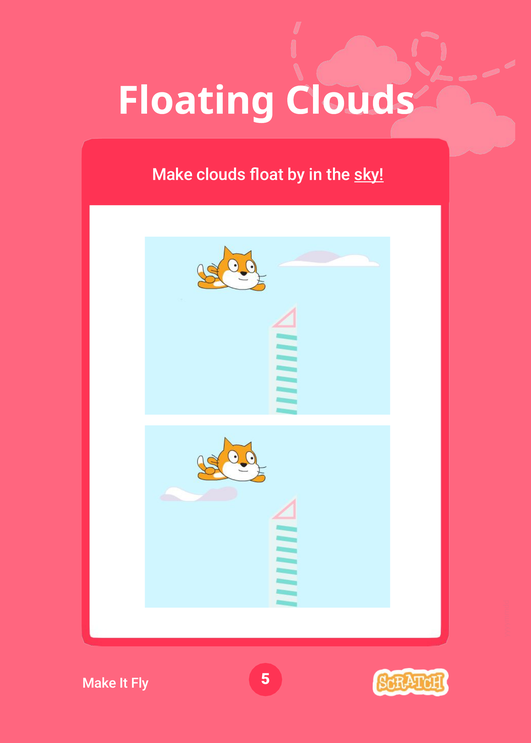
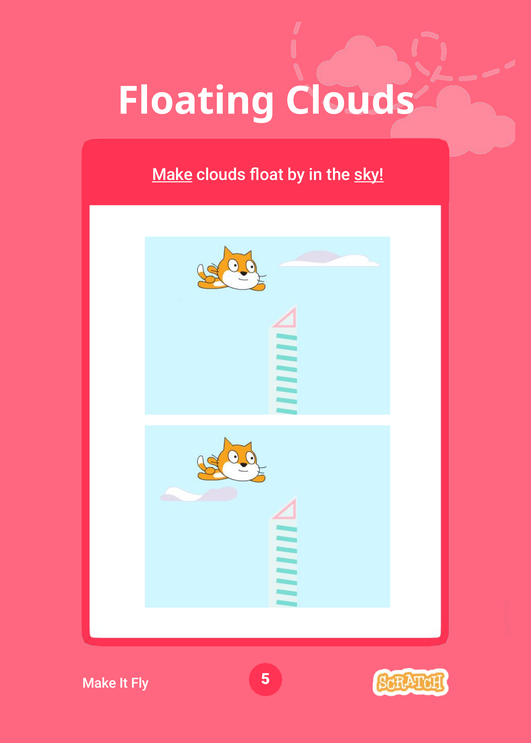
Make underline: none -> present (172, 175)
